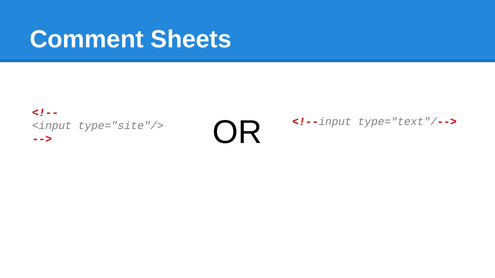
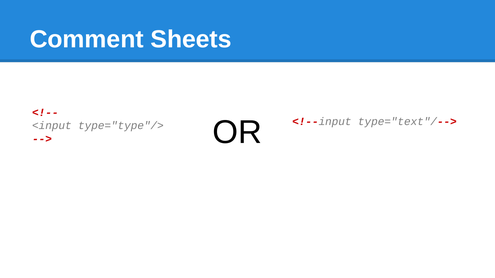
type="site"/>: type="site"/> -> type="type"/> (121, 126)
